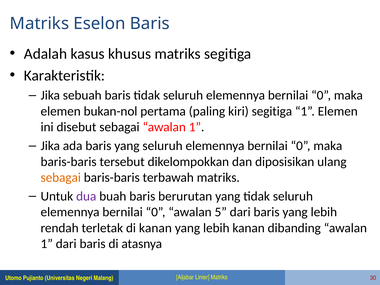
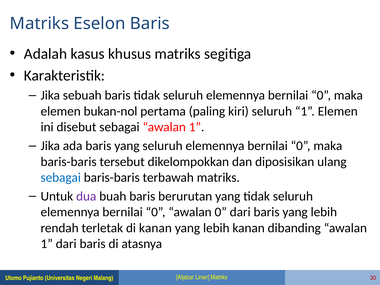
kiri segitiga: segitiga -> seluruh (272, 111)
sebagai colour: orange -> blue (61, 177)
awalan 5: 5 -> 0 (221, 212)
